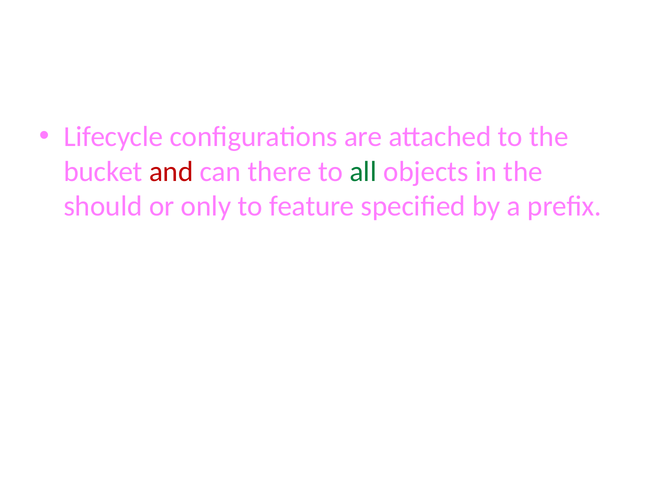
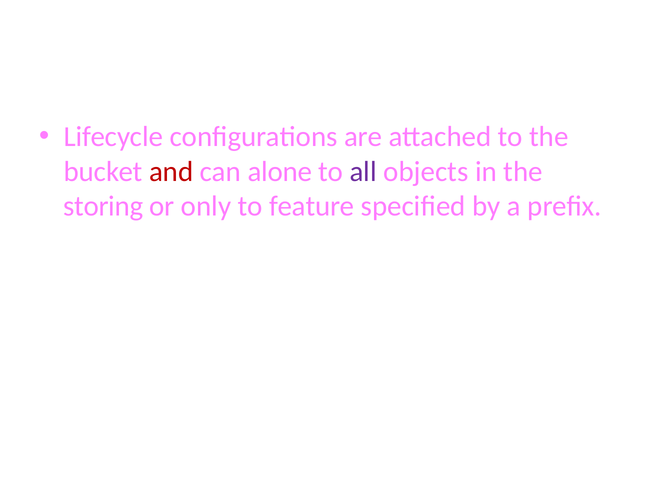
there: there -> alone (280, 172)
all colour: green -> purple (363, 172)
should: should -> storing (103, 206)
